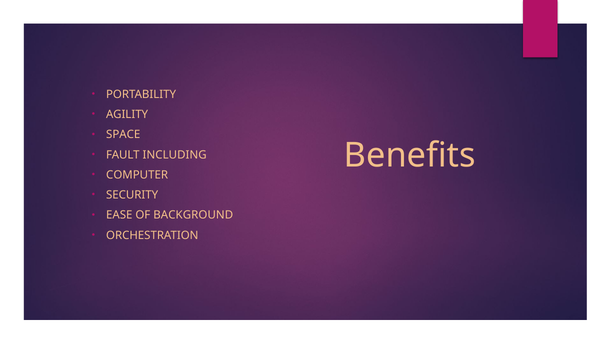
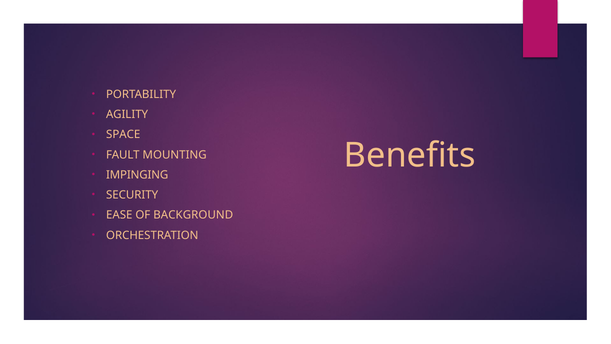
INCLUDING: INCLUDING -> MOUNTING (175, 155)
COMPUTER: COMPUTER -> IMPINGING (137, 175)
